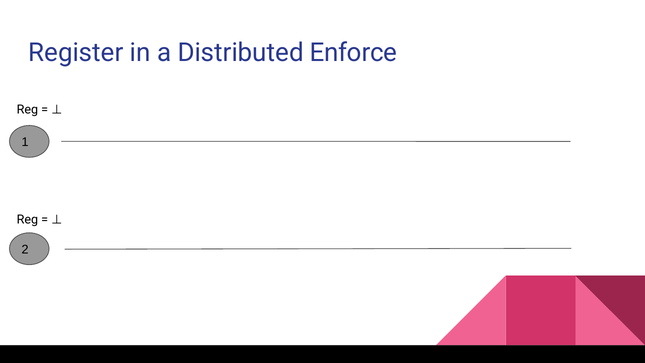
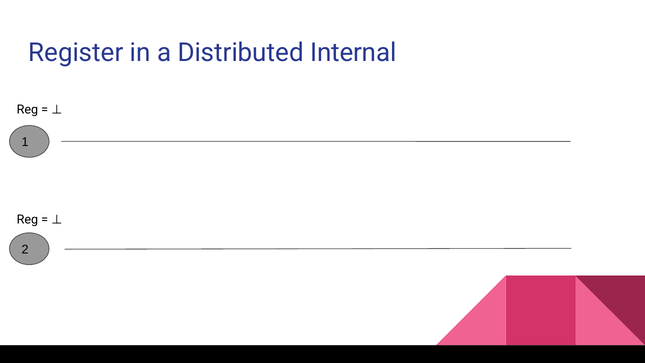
Enforce: Enforce -> Internal (353, 53)
